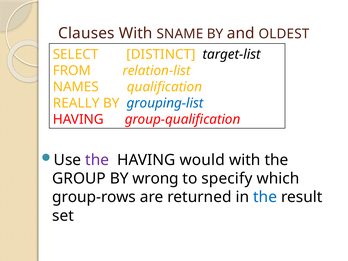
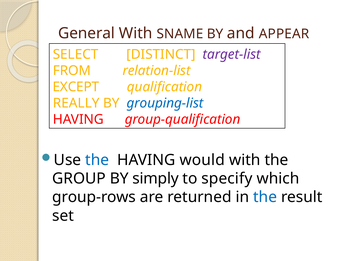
Clauses: Clauses -> General (87, 33)
OLDEST: OLDEST -> APPEAR (284, 34)
target-list colour: black -> purple (232, 54)
NAMES: NAMES -> EXCEPT (76, 87)
the colour: purple -> blue (97, 160)
wrong: wrong -> simply (156, 179)
